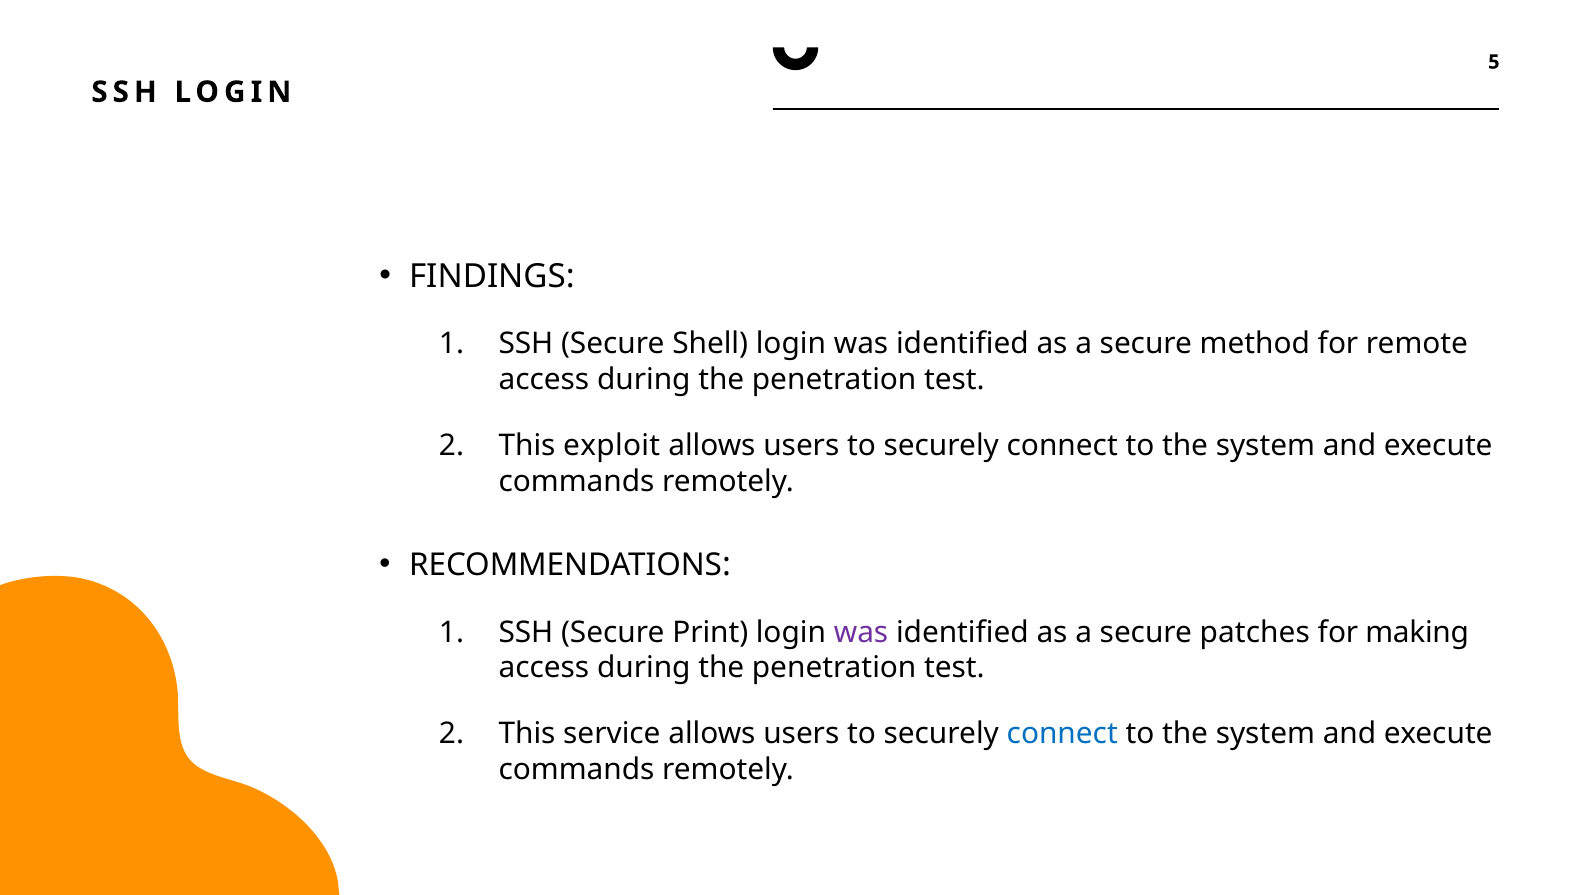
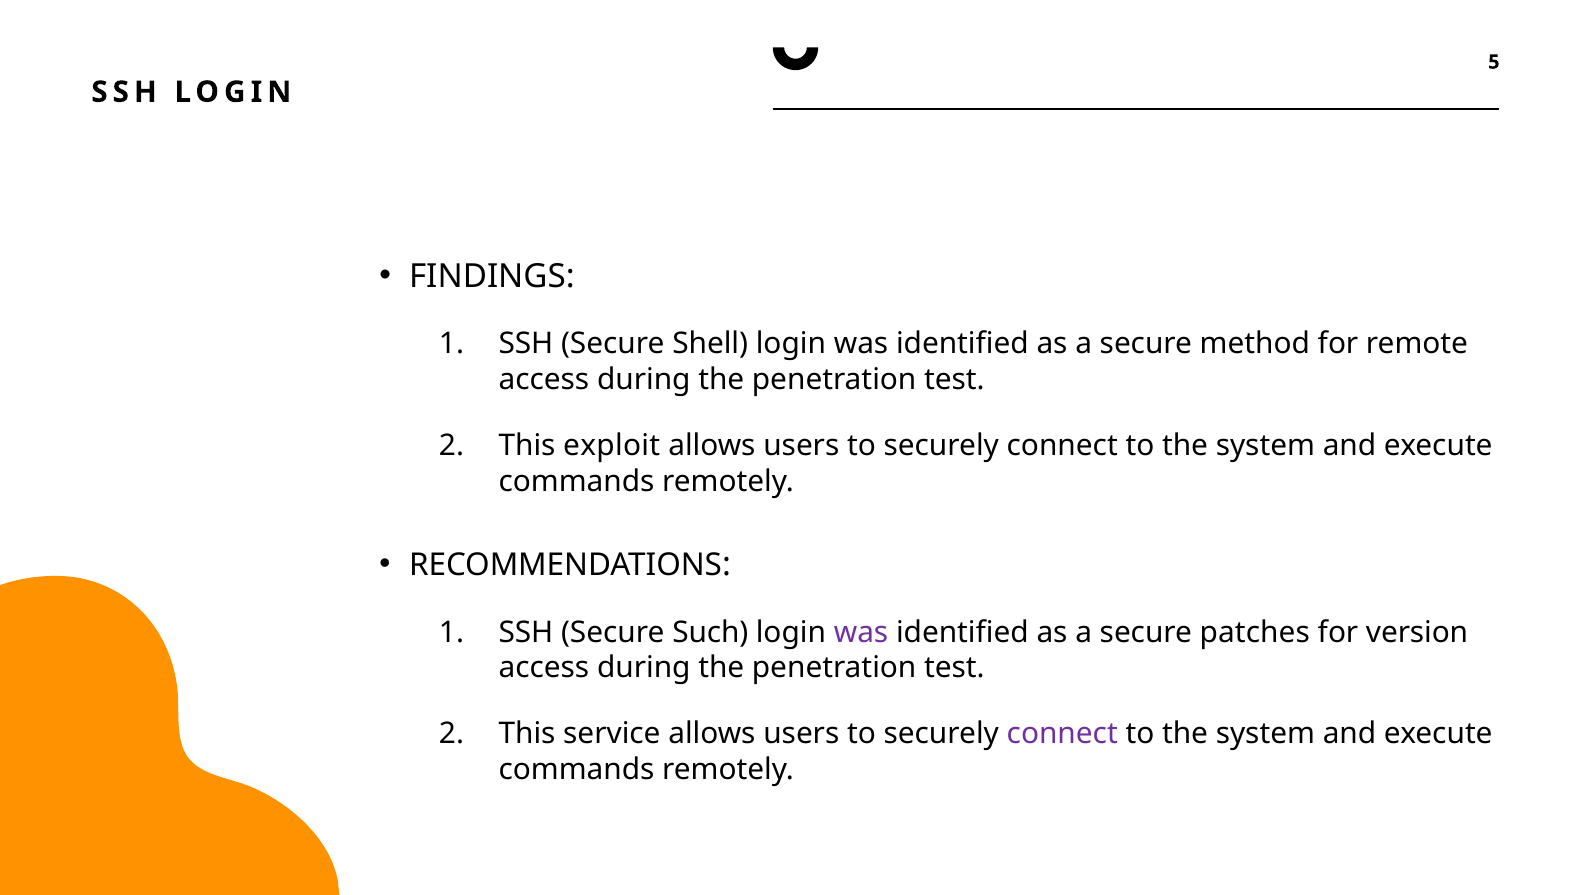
Print: Print -> Such (710, 632)
making: making -> version (1417, 632)
connect colour: blue -> purple (1062, 734)
